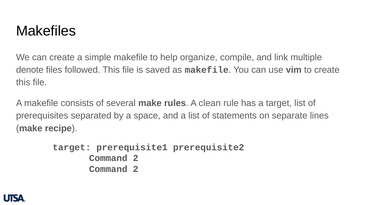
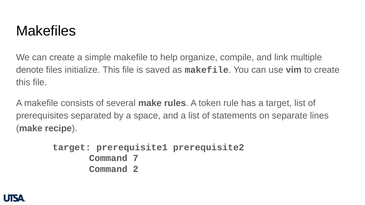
followed: followed -> initialize (82, 70)
clean: clean -> token (210, 103)
2: 2 -> 7 (136, 158)
